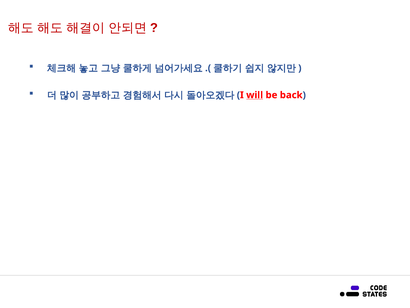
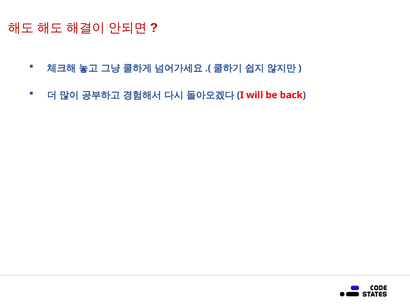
will underline: present -> none (255, 95)
